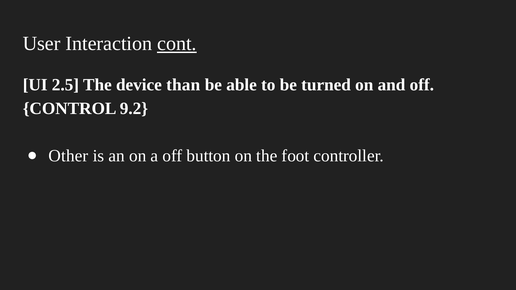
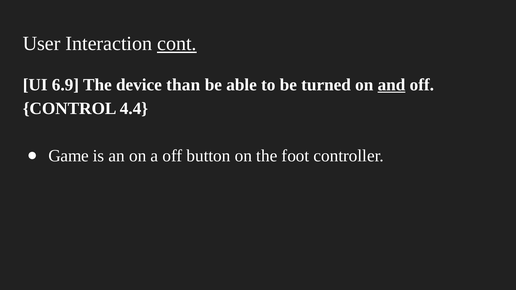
2.5: 2.5 -> 6.9 (65, 85)
and underline: none -> present (391, 85)
9.2: 9.2 -> 4.4 (134, 109)
Other: Other -> Game (69, 156)
